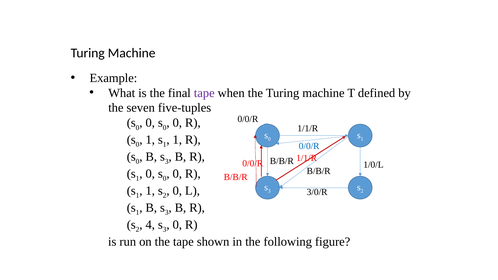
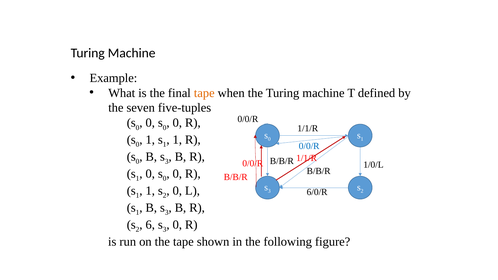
tape colour: purple -> orange (204, 93)
3/0/R: 3/0/R -> 6/0/R (317, 192)
4: 4 -> 6 (150, 225)
